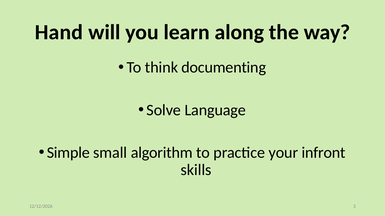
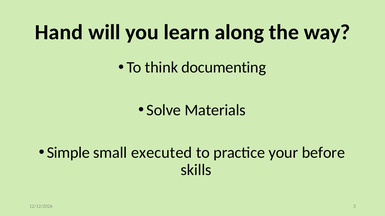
Language: Language -> Materials (215, 110)
algorithm: algorithm -> executed (162, 153)
infront: infront -> before (323, 153)
